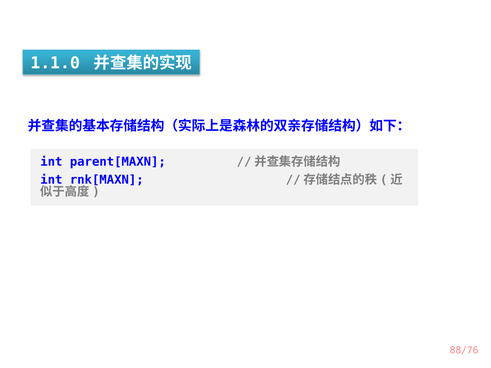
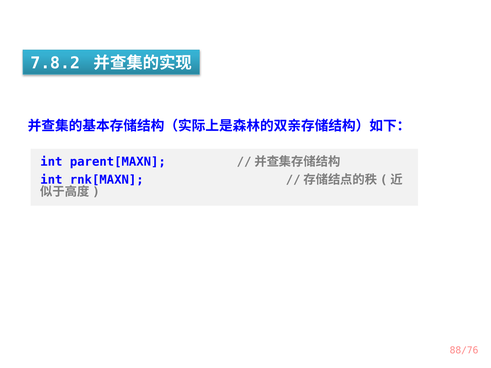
1.1.0: 1.1.0 -> 7.8.2 (55, 63)
